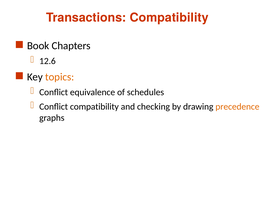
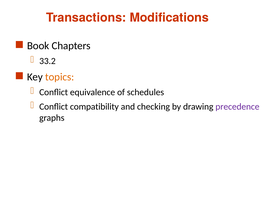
Transactions Compatibility: Compatibility -> Modifications (169, 18)
12.6: 12.6 -> 33.2 (47, 61)
precedence colour: orange -> purple (237, 106)
